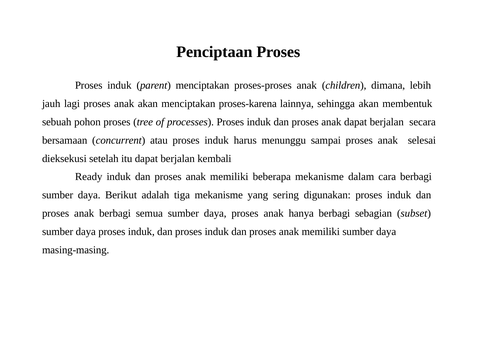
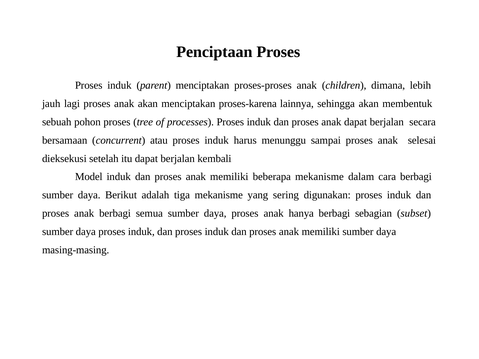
Ready: Ready -> Model (89, 177)
